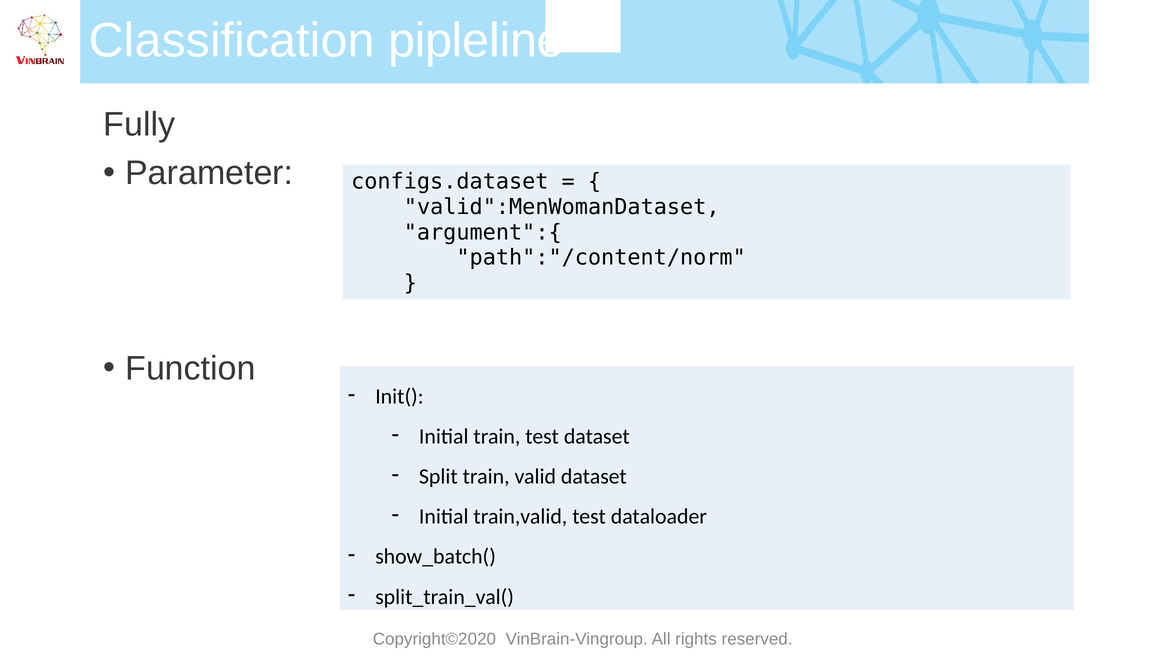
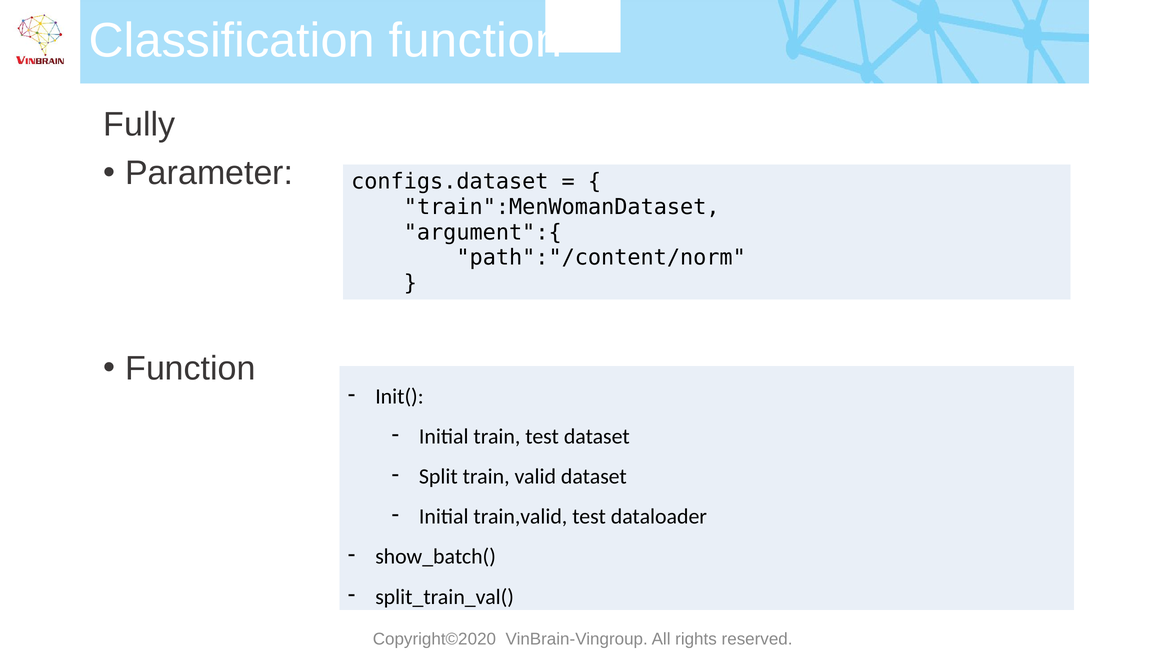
Classification pipleline: pipleline -> function (476, 41)
valid":MenWomanDataset: valid":MenWomanDataset -> train":MenWomanDataset (562, 207)
